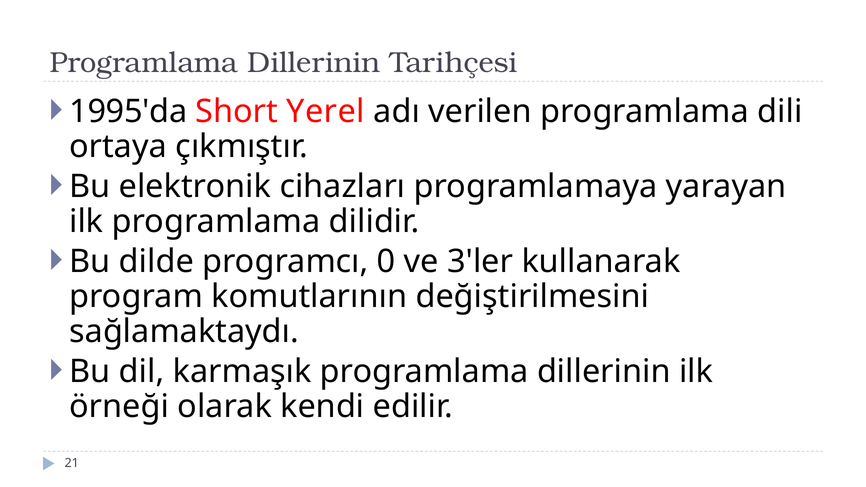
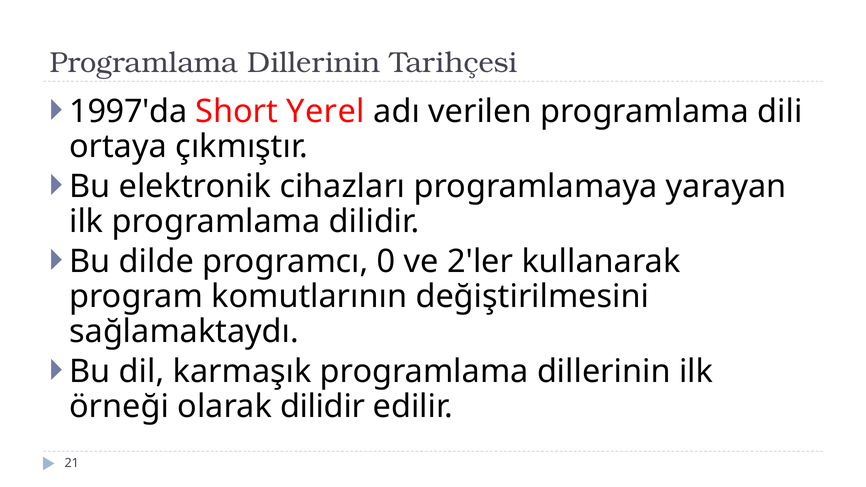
1995'da: 1995'da -> 1997'da (128, 112)
3'ler: 3'ler -> 2'ler (480, 262)
olarak kendi: kendi -> dilidir (323, 407)
